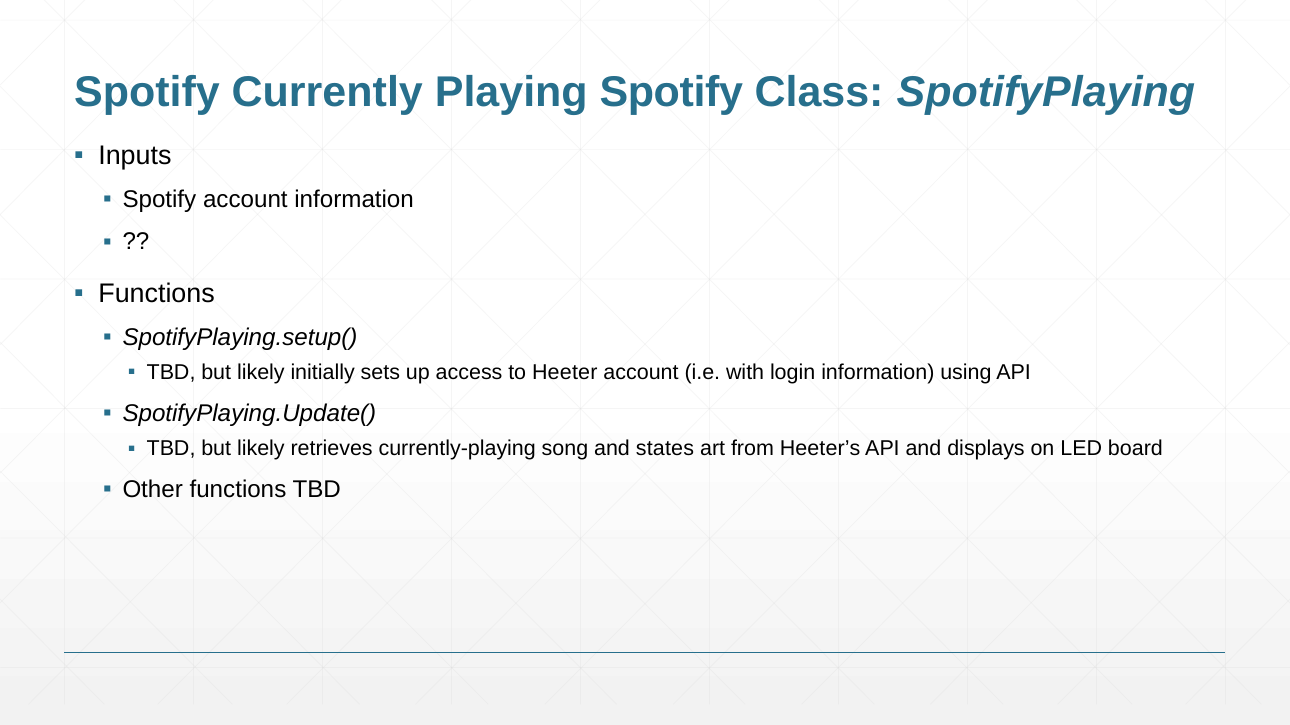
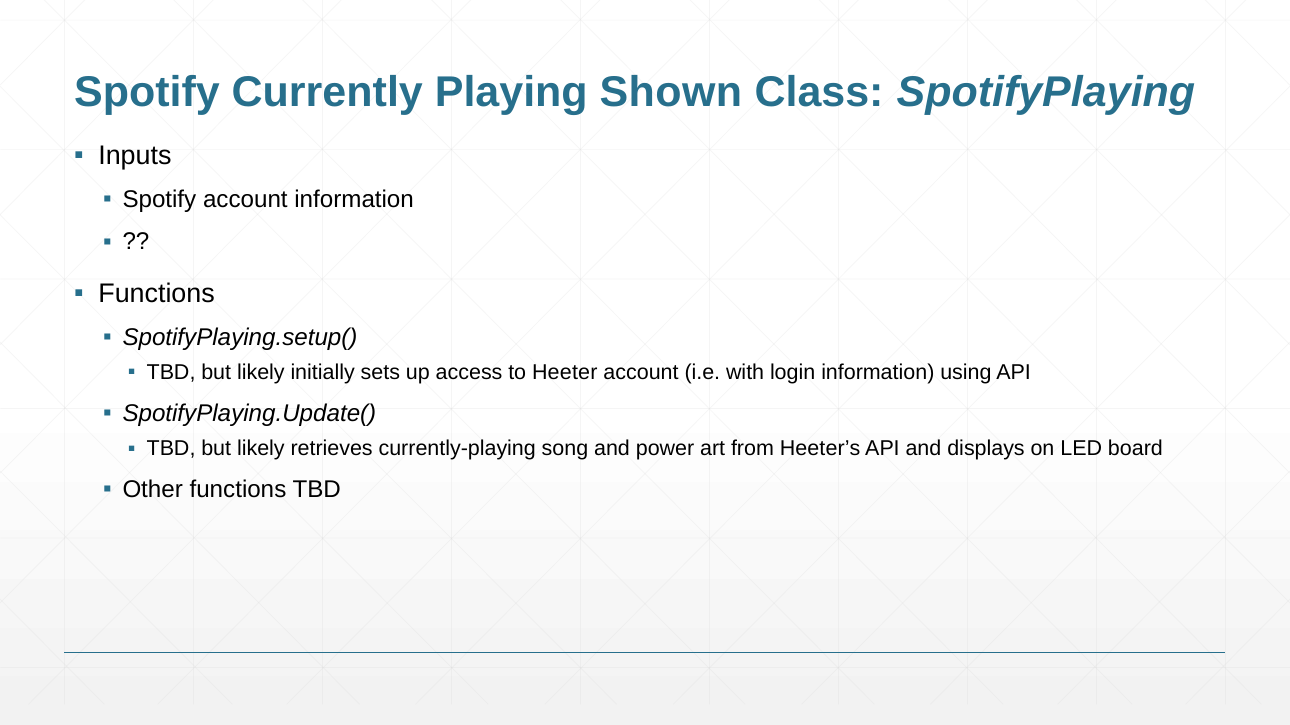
Playing Spotify: Spotify -> Shown (671, 93)
states: states -> power (665, 449)
